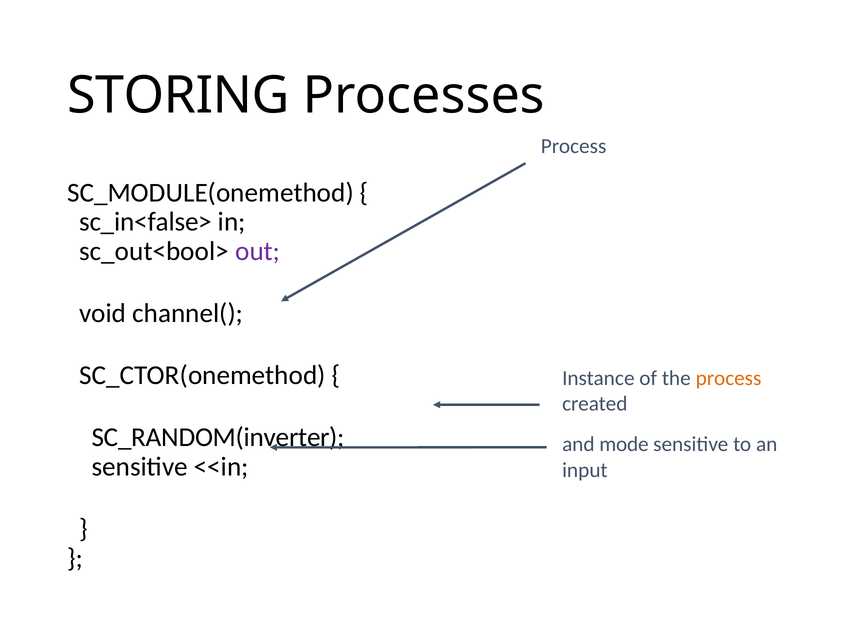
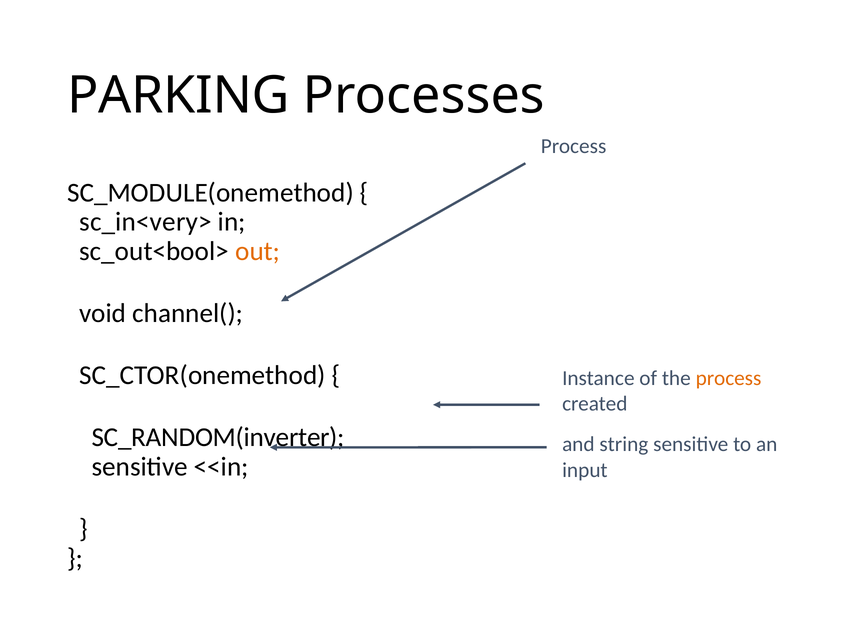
STORING: STORING -> PARKING (178, 95)
sc_in<false>: sc_in<false> -> sc_in<very> (145, 222)
out colour: purple -> orange (258, 251)
mode: mode -> string (624, 444)
